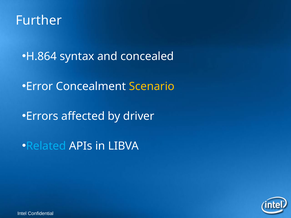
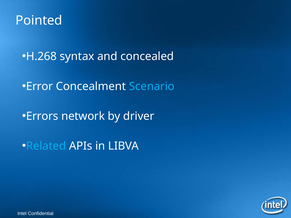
Further: Further -> Pointed (39, 20)
H.864: H.864 -> H.268 (41, 57)
Scenario colour: yellow -> light blue (152, 86)
affected: affected -> network (83, 116)
